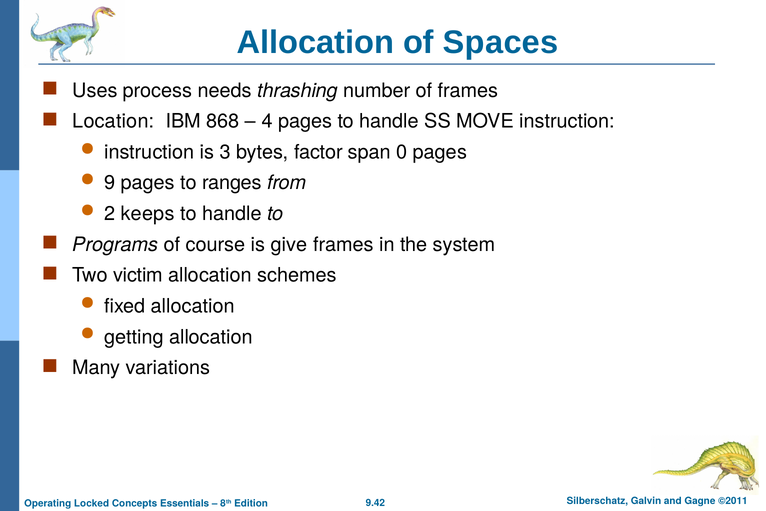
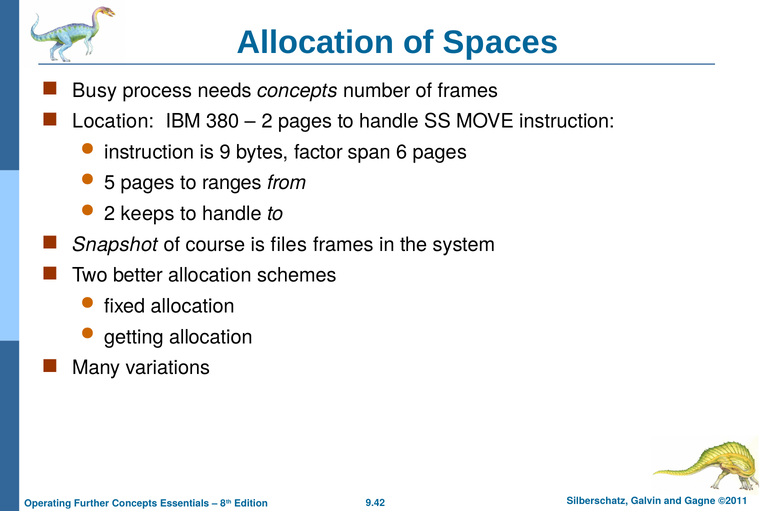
Uses: Uses -> Busy (95, 90)
needs thrashing: thrashing -> concepts (297, 90)
868: 868 -> 380 (223, 121)
4: 4 -> 2 (267, 121)
3: 3 -> 9 (225, 152)
0: 0 -> 6 (402, 152)
9: 9 -> 5 (110, 183)
Programs: Programs -> Snapshot (115, 244)
give: give -> files (289, 244)
victim: victim -> better (138, 275)
Locked: Locked -> Further (92, 503)
